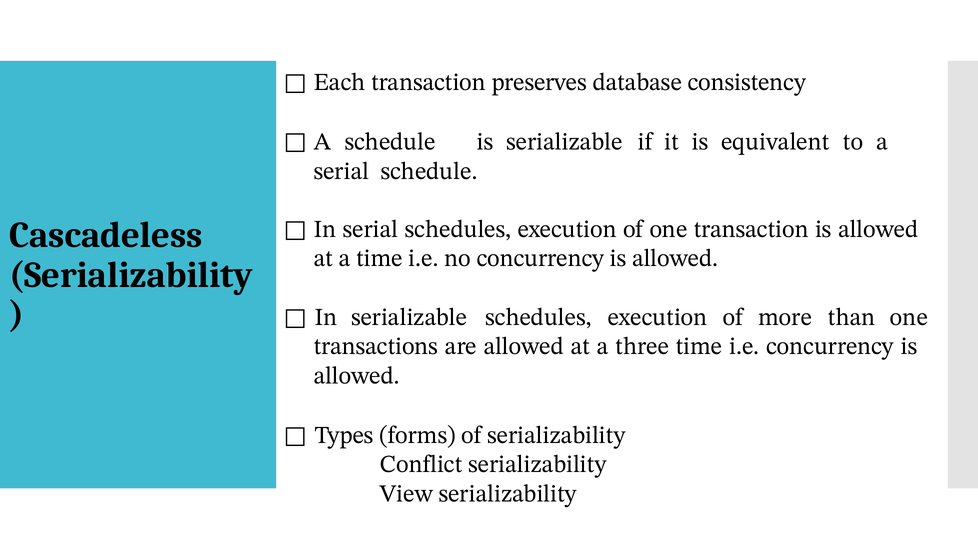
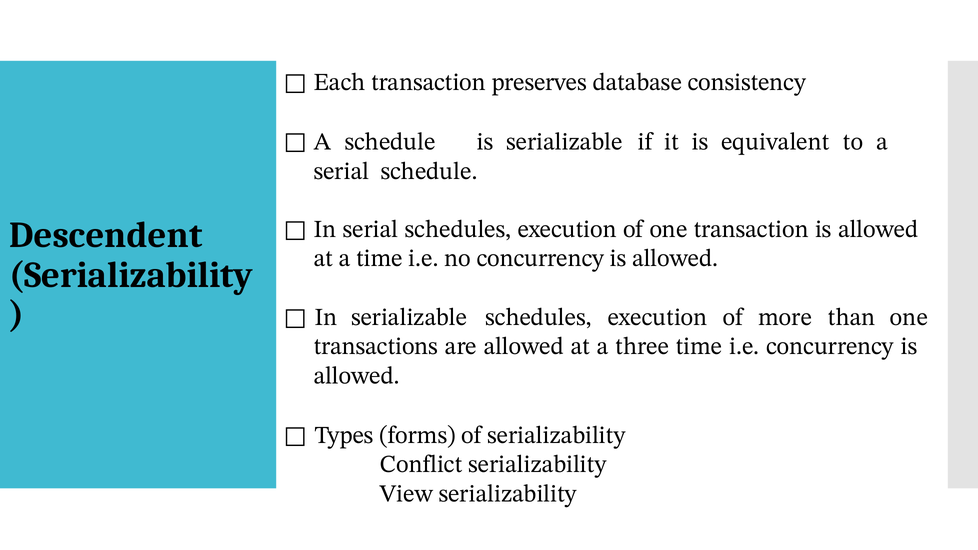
Cascadeless: Cascadeless -> Descendent (106, 235)
